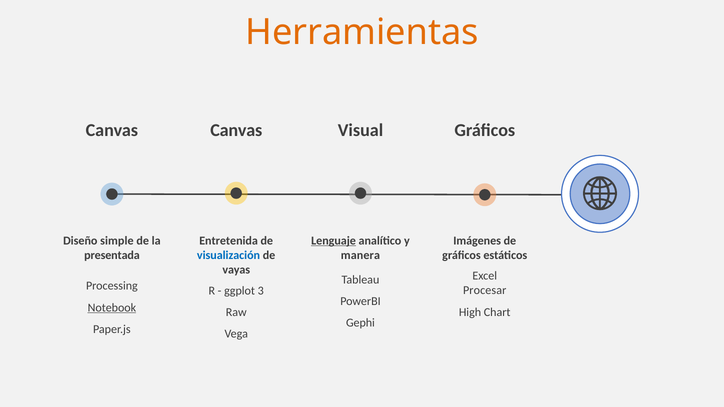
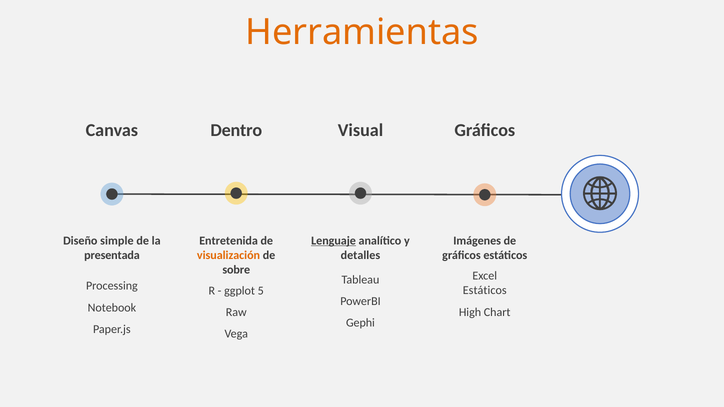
Canvas: Canvas -> Dentro (236, 130)
visualización colour: blue -> orange (229, 255)
manera: manera -> detalles (360, 255)
vayas: vayas -> sobre (236, 270)
Procesar: Procesar -> Estáticos (485, 291)
3: 3 -> 5 (261, 291)
Notebook underline: present -> none (112, 308)
